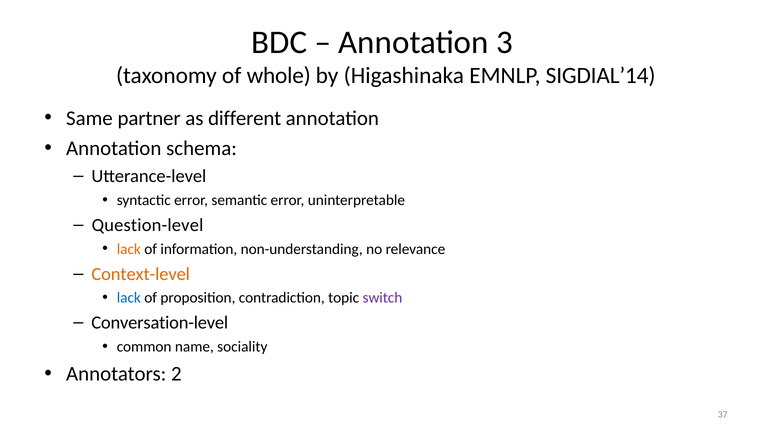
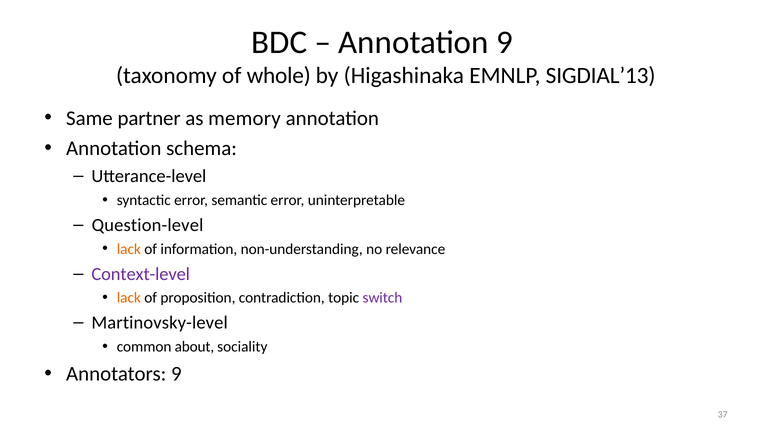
Annotation 3: 3 -> 9 (505, 42)
SIGDIAL’14: SIGDIAL’14 -> SIGDIAL’13 (601, 75)
different: different -> memory (244, 118)
Context-level colour: orange -> purple (141, 274)
lack colour: blue -> orange (129, 298)
Conversation-level: Conversation-level -> Martinovsky-level (160, 323)
name: name -> about (194, 347)
Annotators 2: 2 -> 9 (176, 374)
